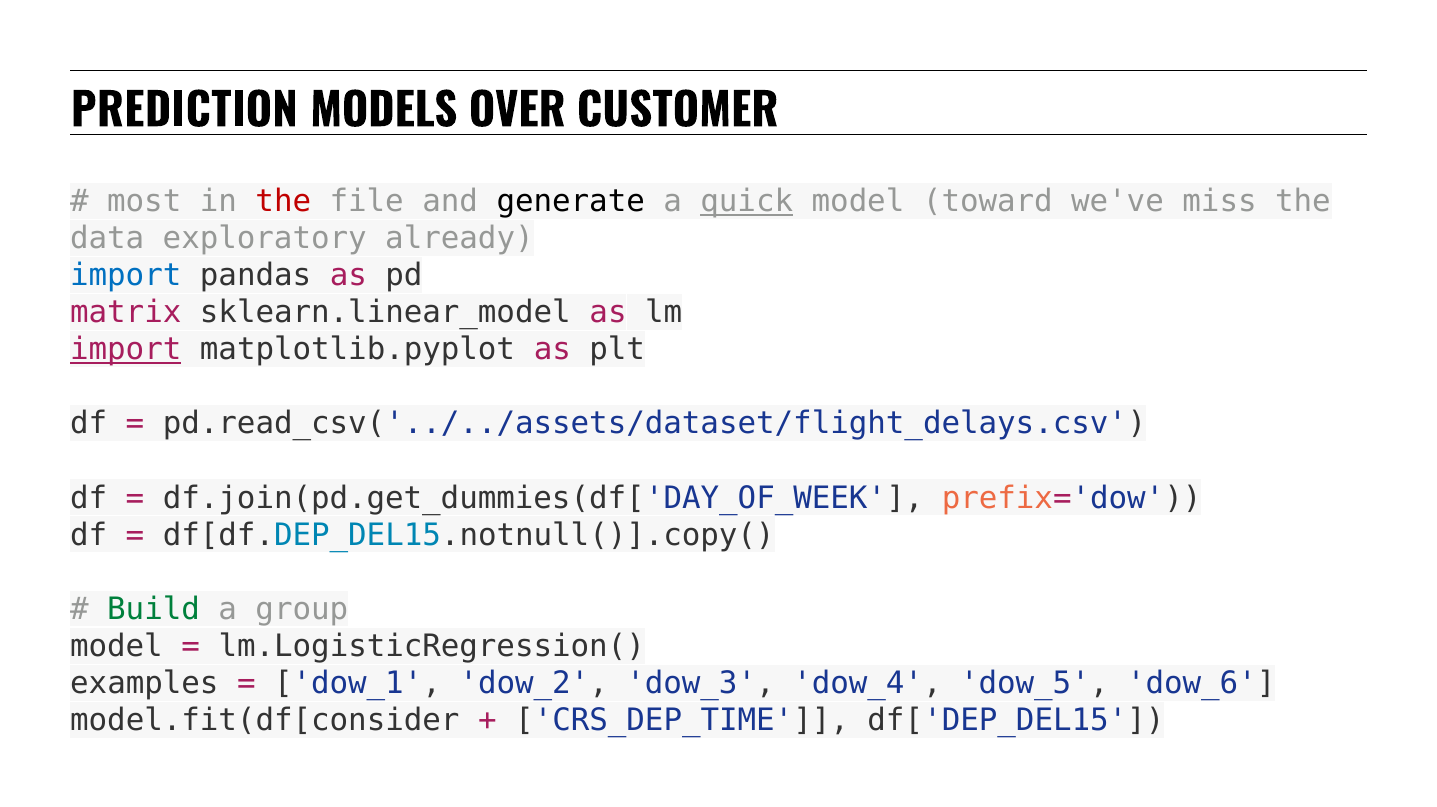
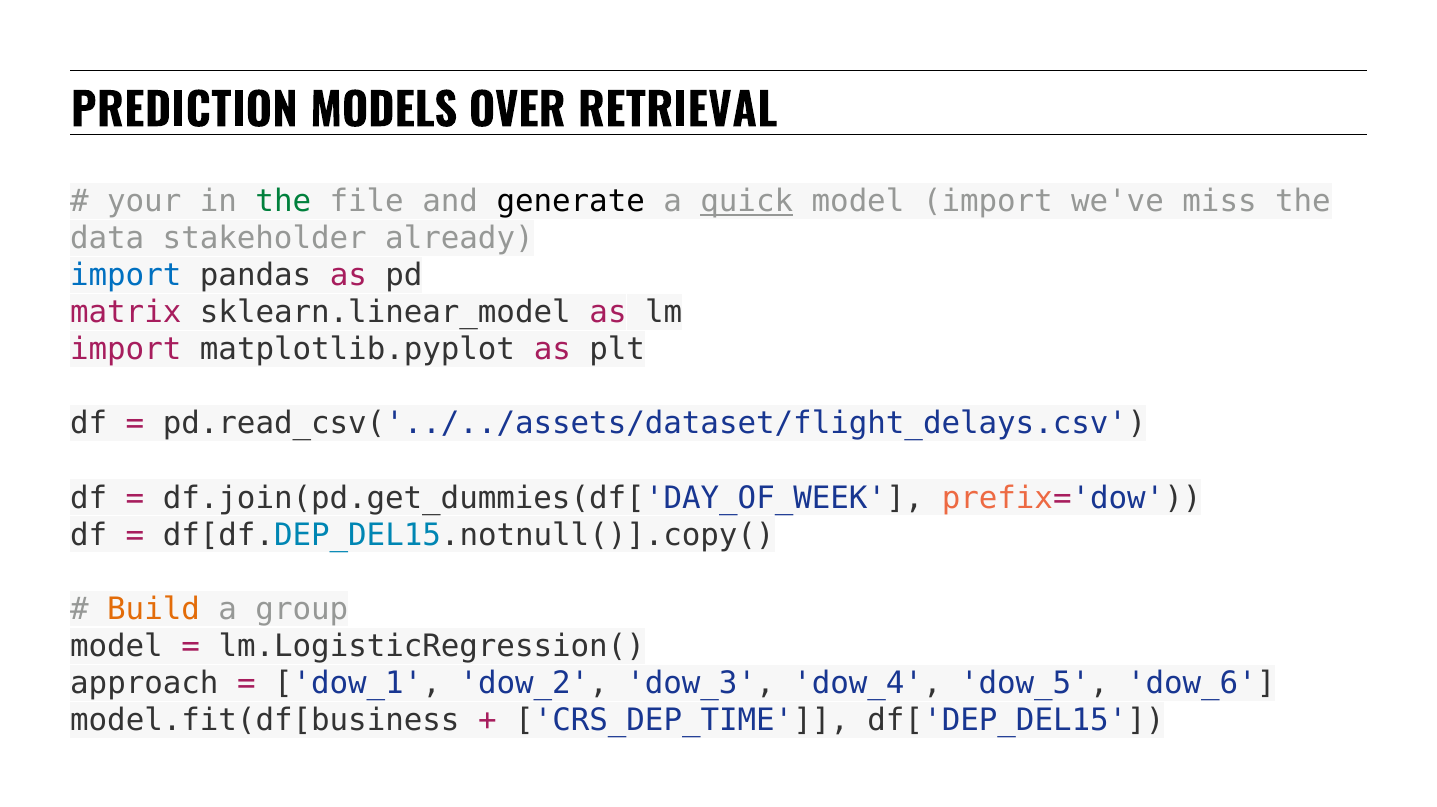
CUSTOMER: CUSTOMER -> RETRIEVAL (678, 111)
most: most -> your (144, 202)
the colour: red -> green (283, 202)
model toward: toward -> import (988, 202)
exploratory: exploratory -> stakeholder (265, 239)
import underline: present -> none (126, 350)
Build colour: green -> orange (154, 609)
examples: examples -> approach (144, 683)
model.fit(df[consider: model.fit(df[consider -> model.fit(df[business (265, 720)
